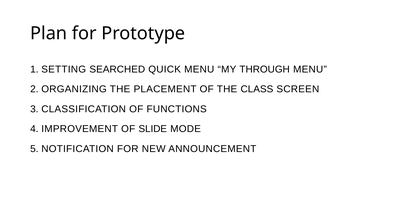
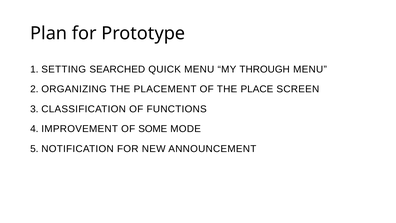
CLASS: CLASS -> PLACE (257, 89)
SLIDE: SLIDE -> SOME (153, 129)
